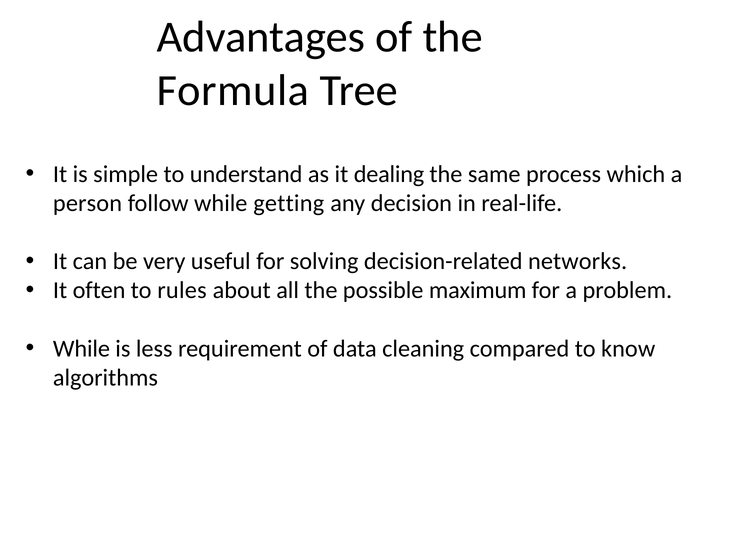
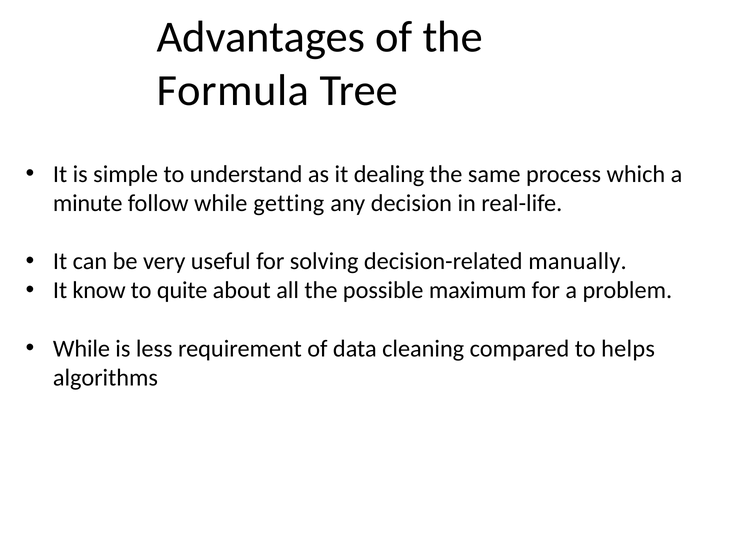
person: person -> minute (88, 203)
networks: networks -> manually (578, 262)
often: often -> know (99, 291)
rules: rules -> quite (182, 291)
know: know -> helps (628, 349)
